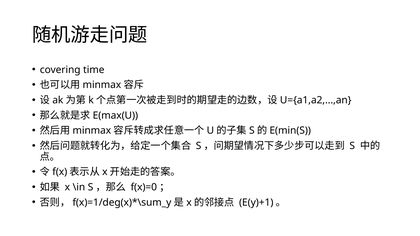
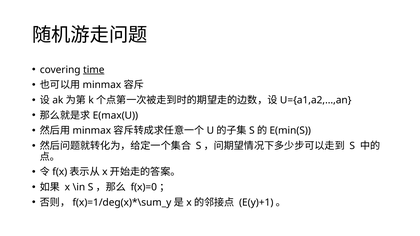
time underline: none -> present (94, 70)
